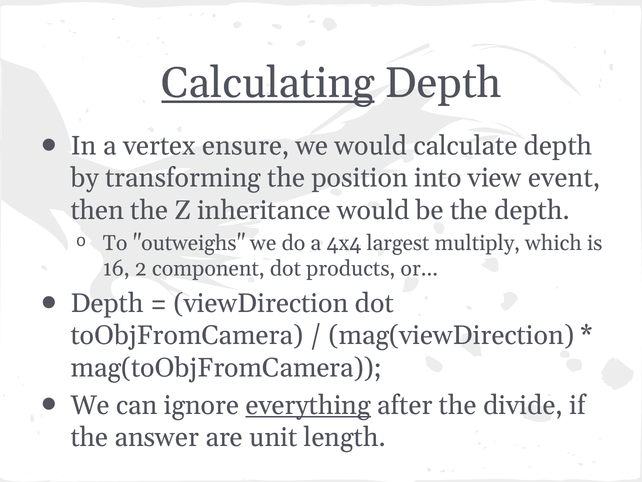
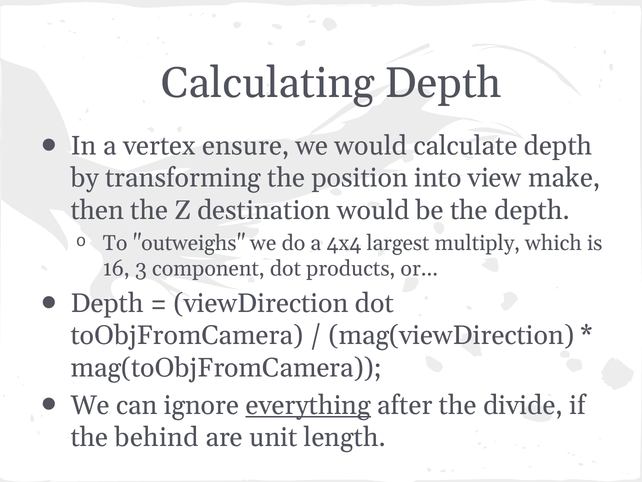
Calculating underline: present -> none (268, 83)
event: event -> make (564, 178)
inheritance: inheritance -> destination (264, 210)
2: 2 -> 3 (141, 269)
answer: answer -> behind (157, 437)
